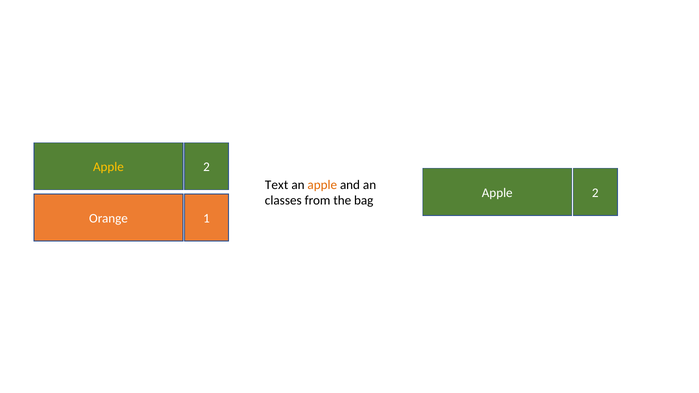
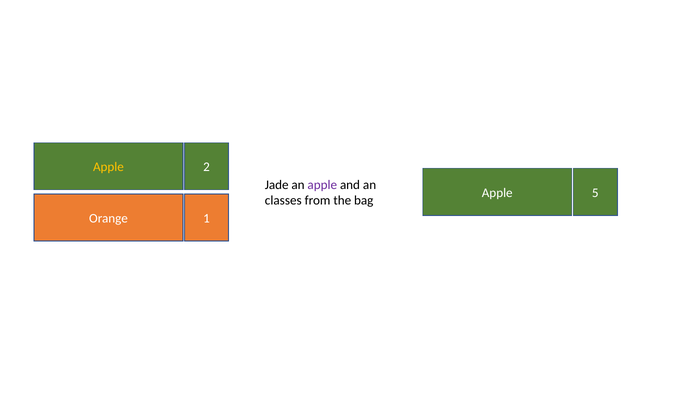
Text: Text -> Jade (277, 185)
apple colour: orange -> purple (322, 185)
2: 2 -> 5 (595, 193)
